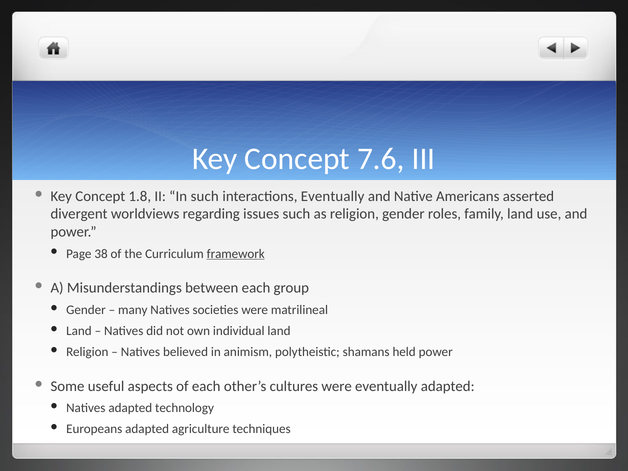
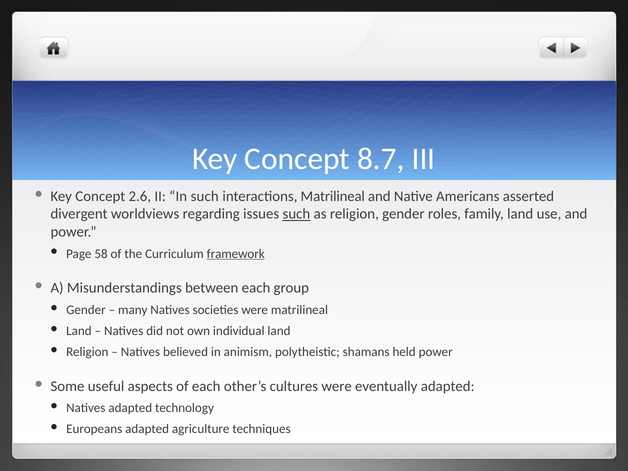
7.6: 7.6 -> 8.7 (381, 159)
1.8: 1.8 -> 2.6 (140, 196)
interactions Eventually: Eventually -> Matrilineal (333, 196)
such underline: none -> present (296, 214)
38: 38 -> 58 (101, 254)
